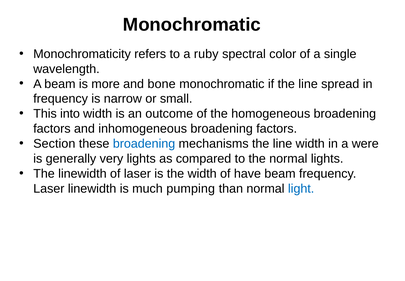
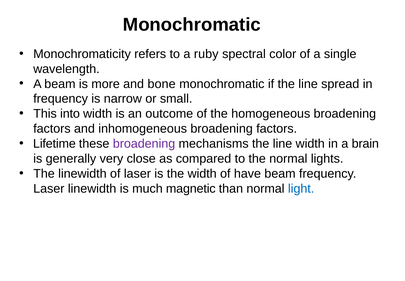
Section: Section -> Lifetime (54, 144)
broadening colour: blue -> purple (144, 144)
were: were -> brain (365, 144)
very lights: lights -> close (141, 158)
pumping: pumping -> magnetic (191, 188)
